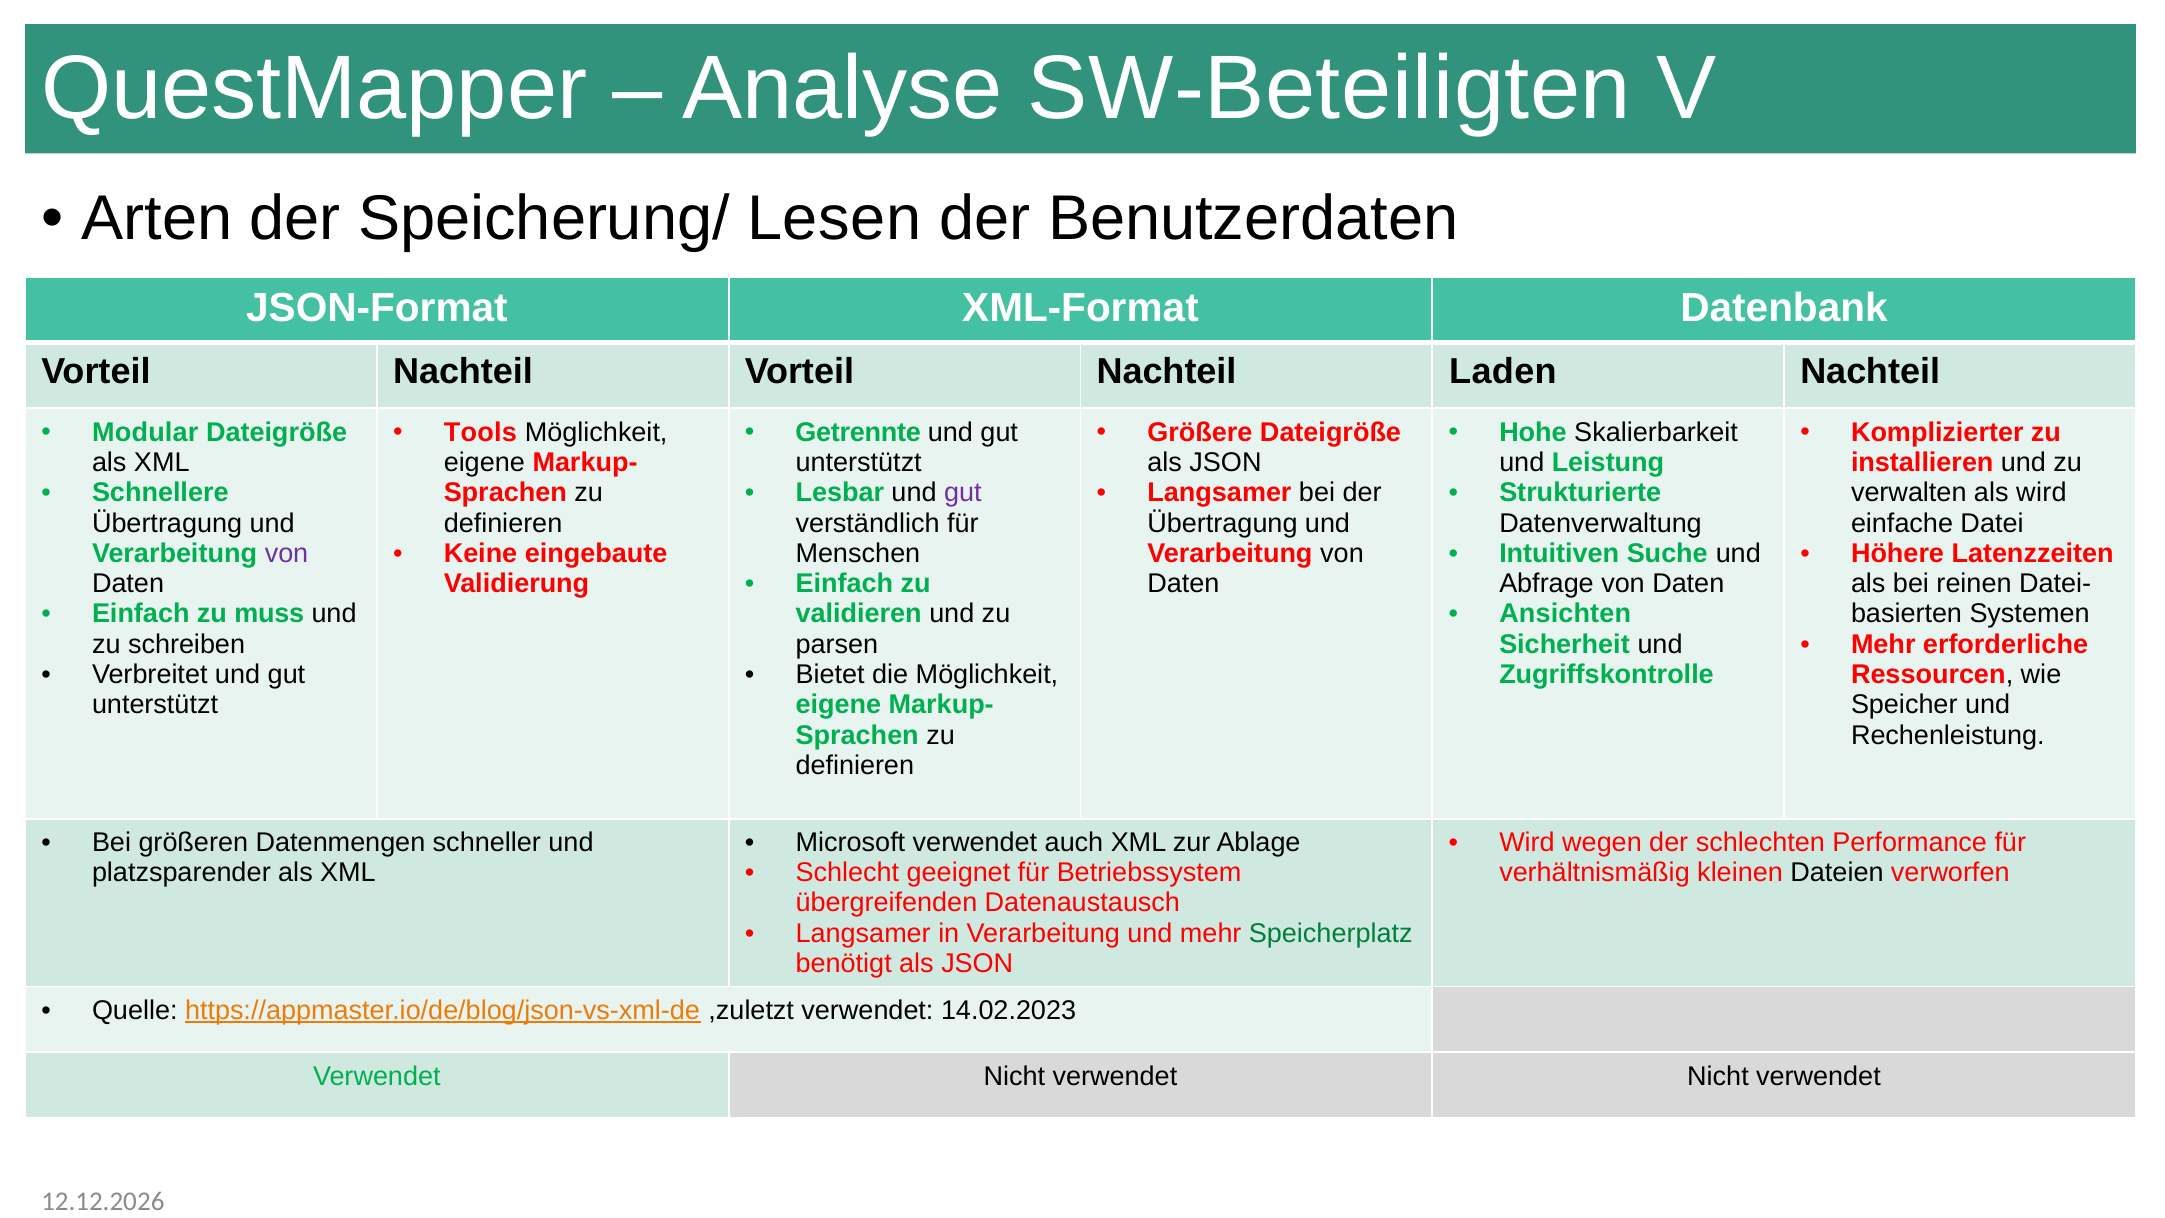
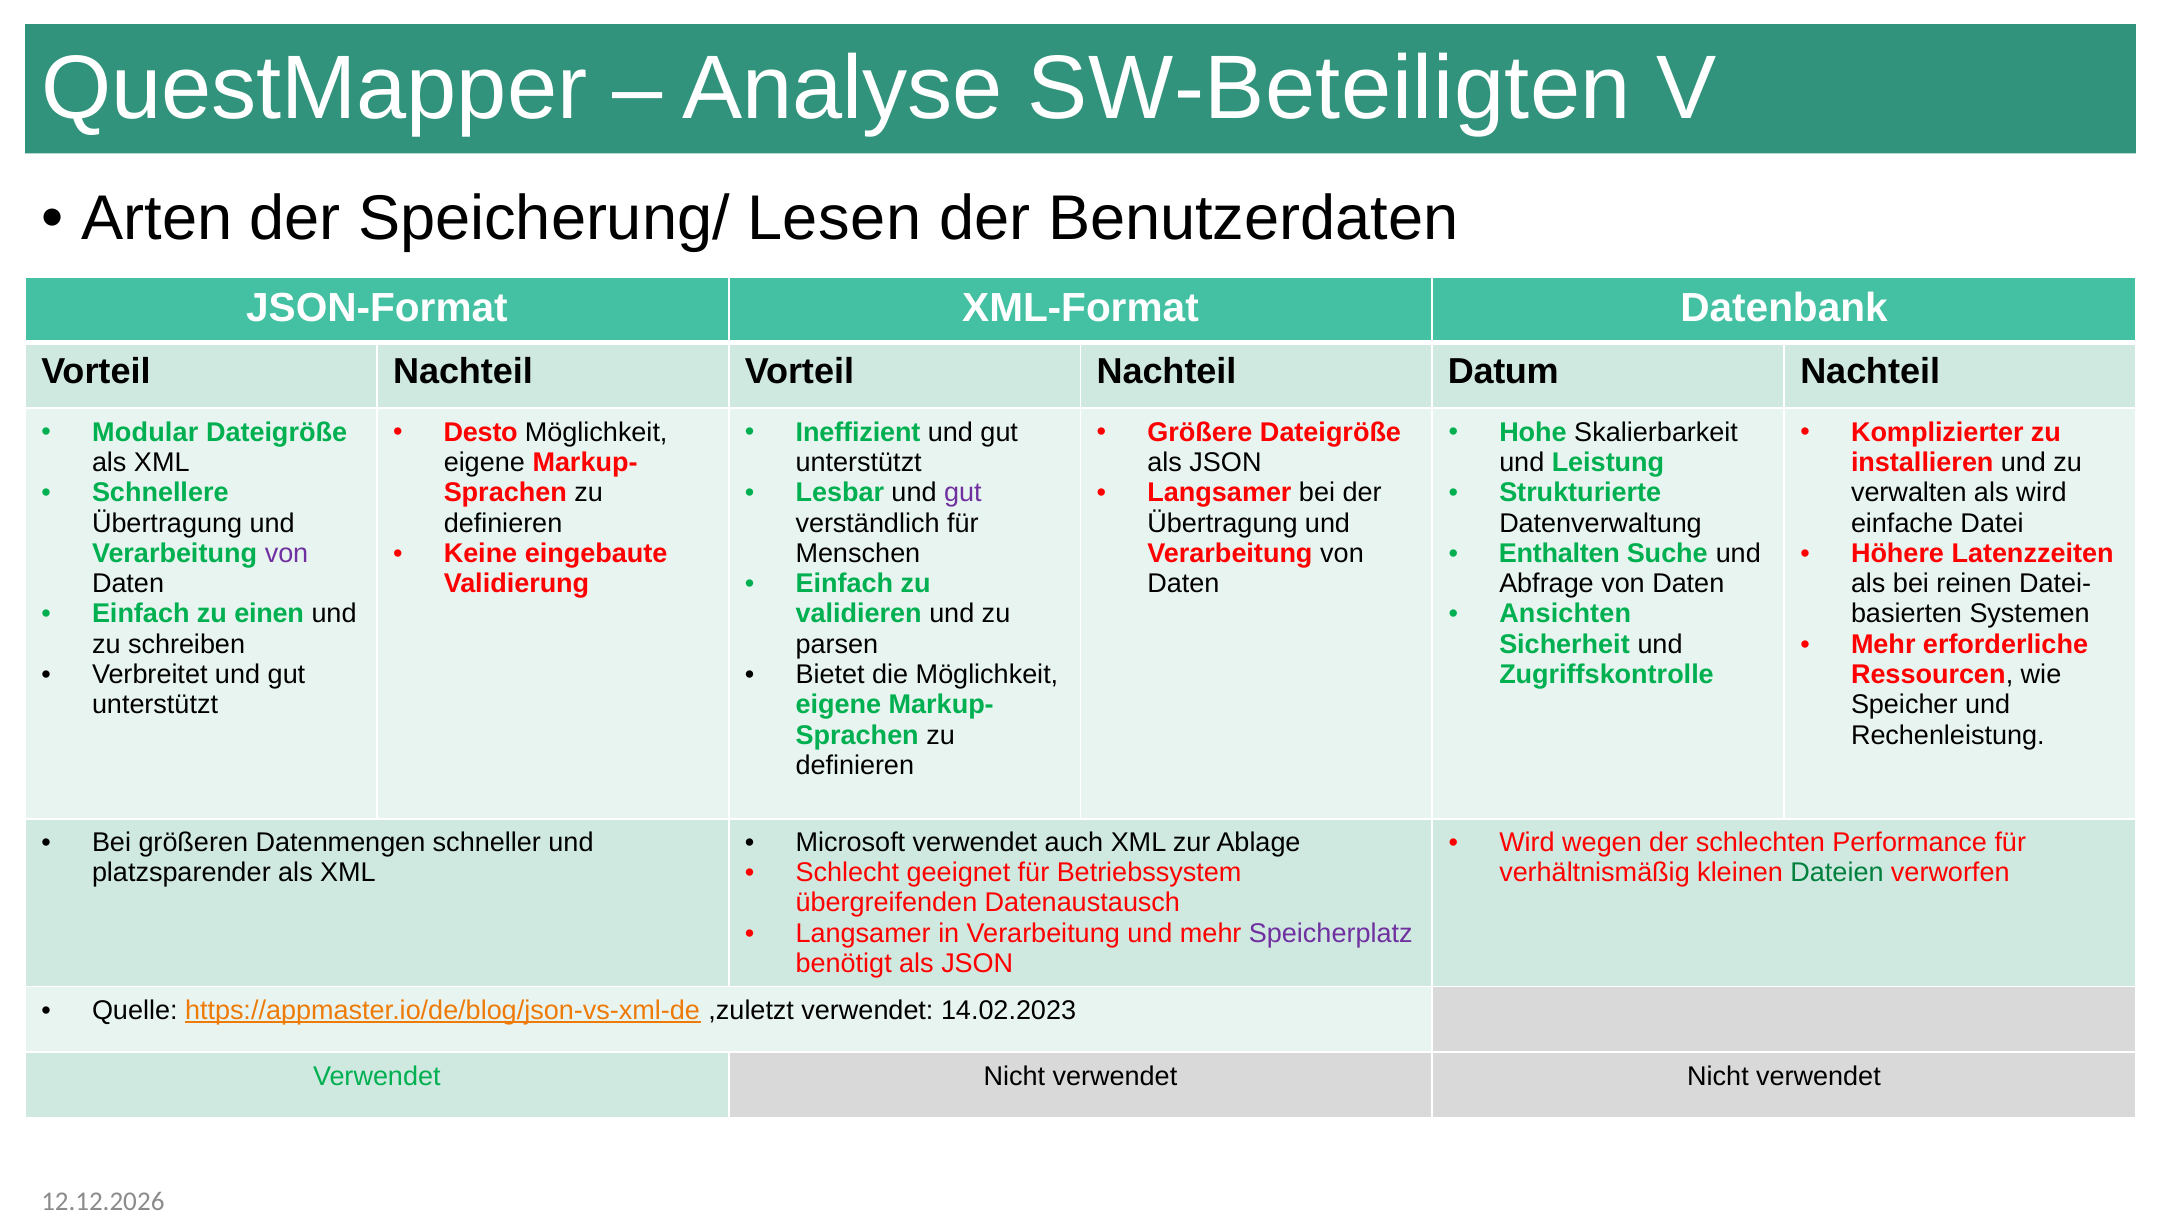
Laden: Laden -> Datum (1503, 371)
Tools: Tools -> Desto (481, 432)
Getrennte: Getrennte -> Ineffizient (858, 432)
Intuitiven: Intuitiven -> Enthalten (1559, 553)
muss: muss -> einen (269, 614)
Dateien colour: black -> green (1837, 873)
Speicherplatz colour: green -> purple (1331, 933)
